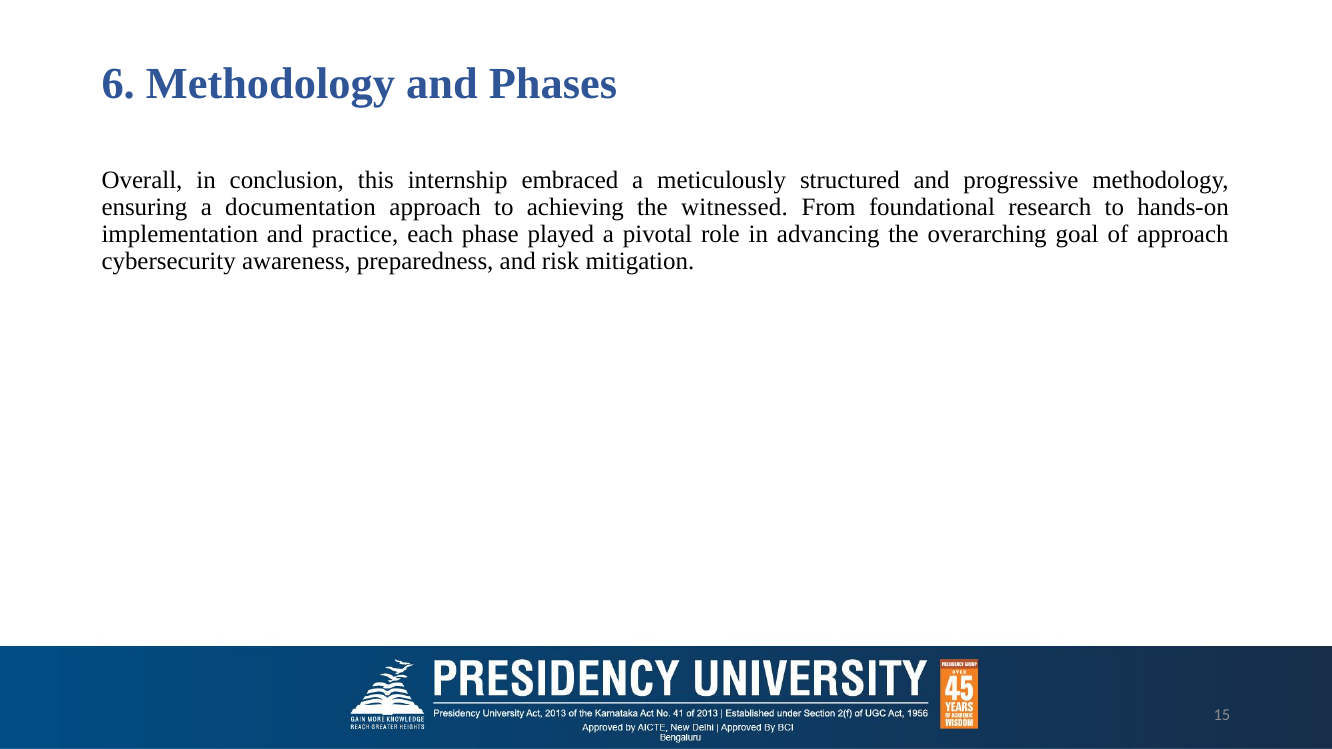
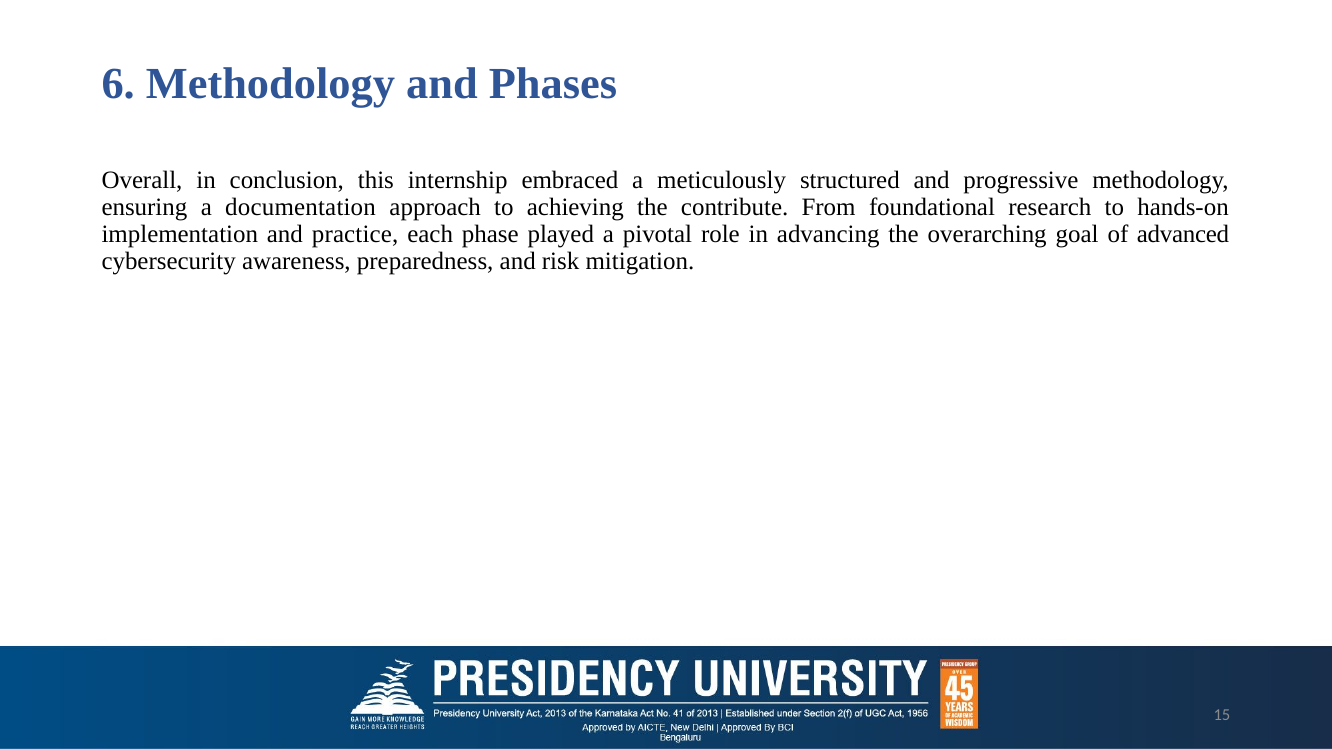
witnessed: witnessed -> contribute (735, 207)
of approach: approach -> advanced (1183, 234)
